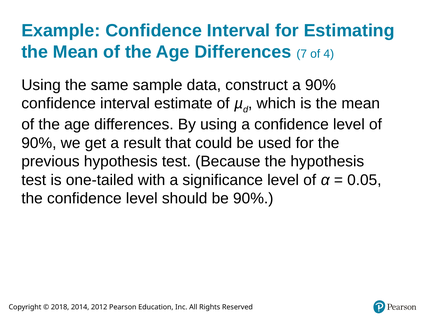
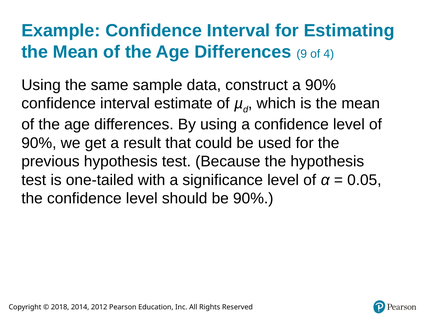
7: 7 -> 9 (302, 54)
